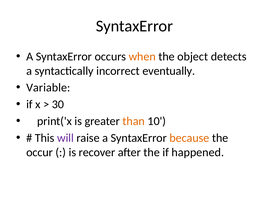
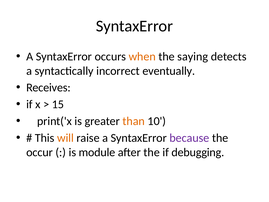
object: object -> saying (193, 56)
Variable: Variable -> Receives (48, 88)
30: 30 -> 15 (58, 104)
will colour: purple -> orange (65, 138)
because colour: orange -> purple (189, 138)
recover: recover -> module (97, 152)
happened: happened -> debugging (198, 152)
